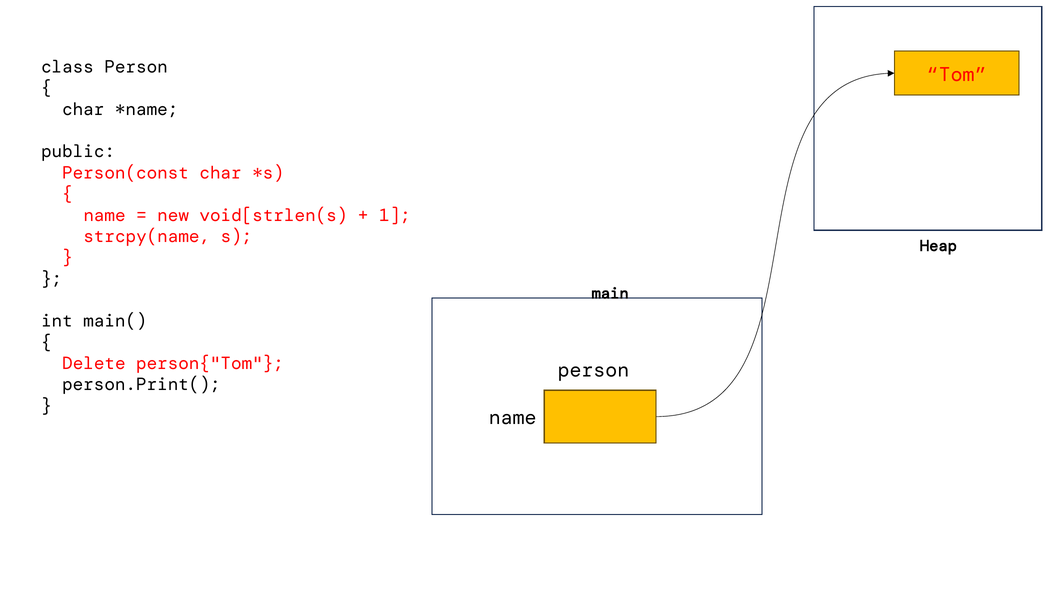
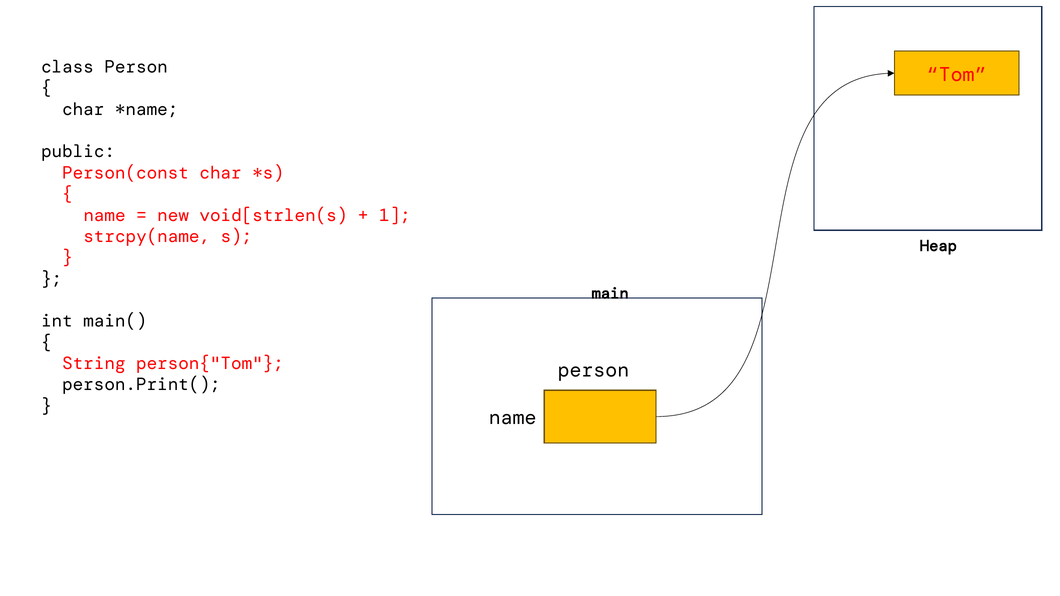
Delete: Delete -> String (94, 364)
